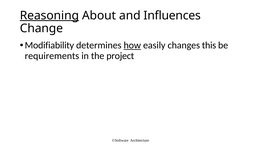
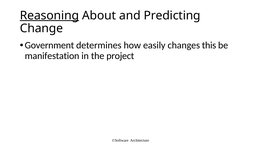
Influences: Influences -> Predicting (172, 15)
Modifiability: Modifiability -> Government (49, 45)
how underline: present -> none (132, 45)
requirements: requirements -> manifestation (52, 56)
